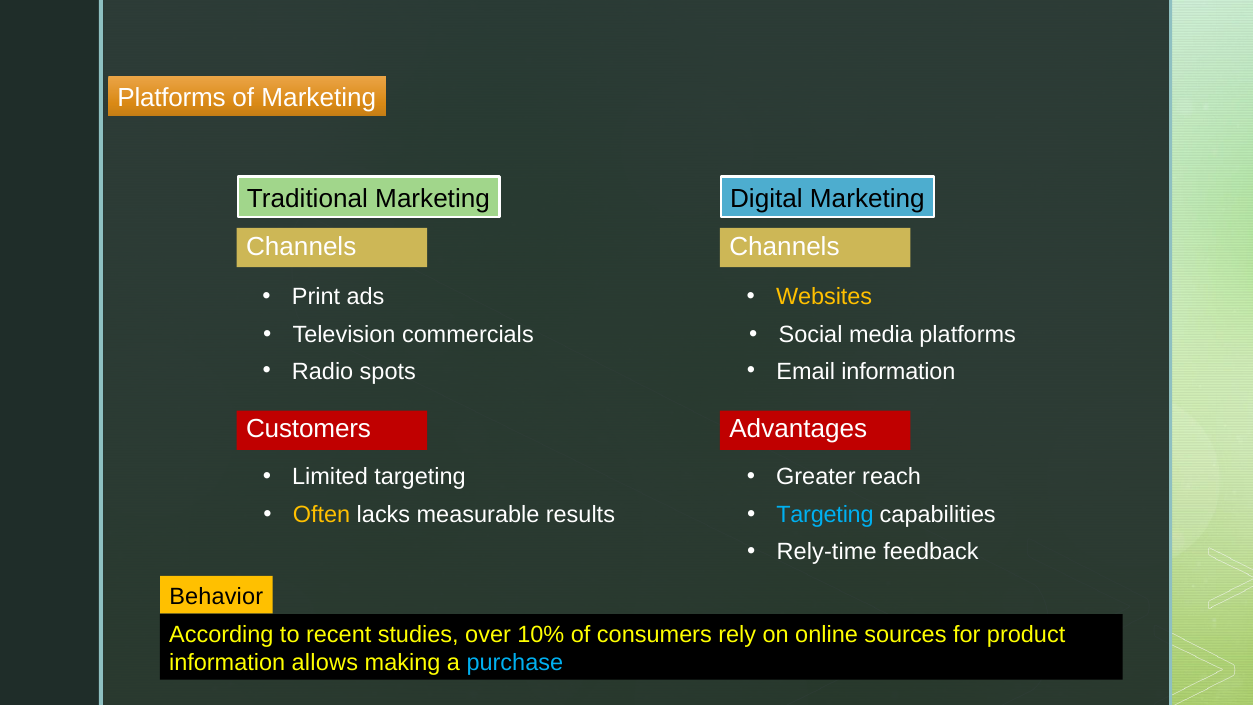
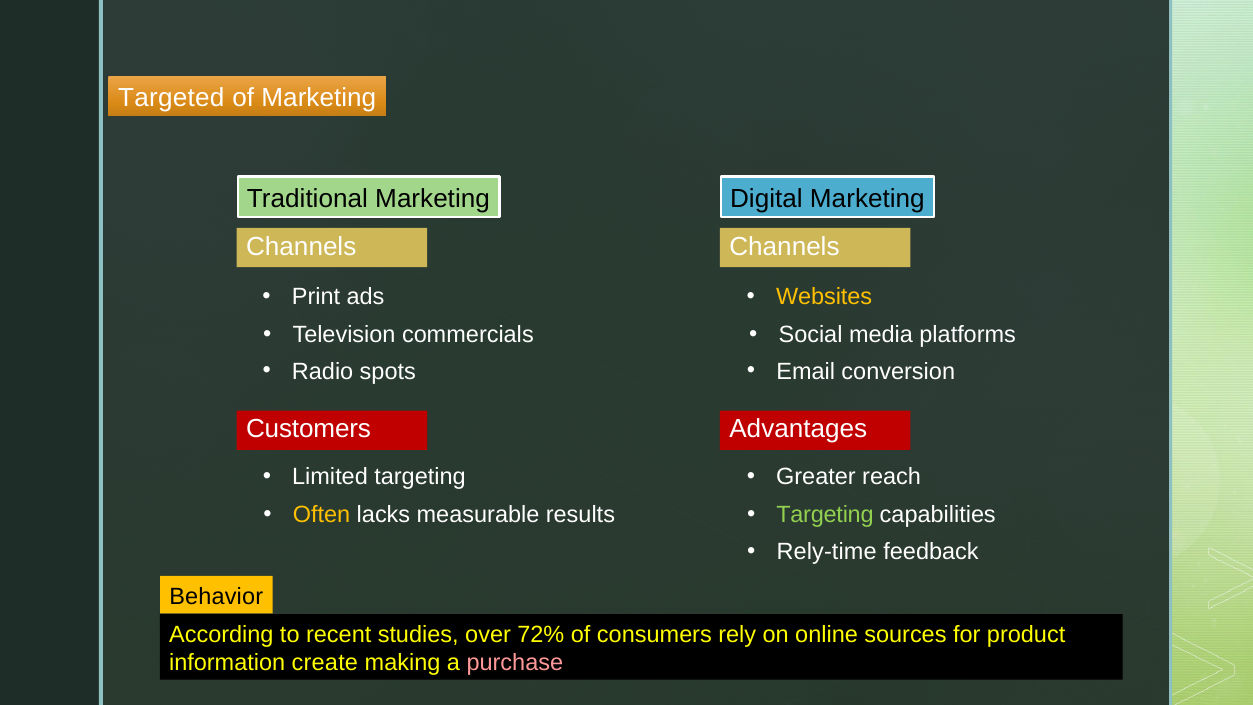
Platforms: Platforms -> Targeted (171, 98)
Email information: information -> conversion (898, 371)
Targeting colour: light blue -> light green (825, 515)
10%: 10% -> 72% (541, 634)
allows: allows -> create (325, 662)
purchase colour: light blue -> pink (515, 662)
